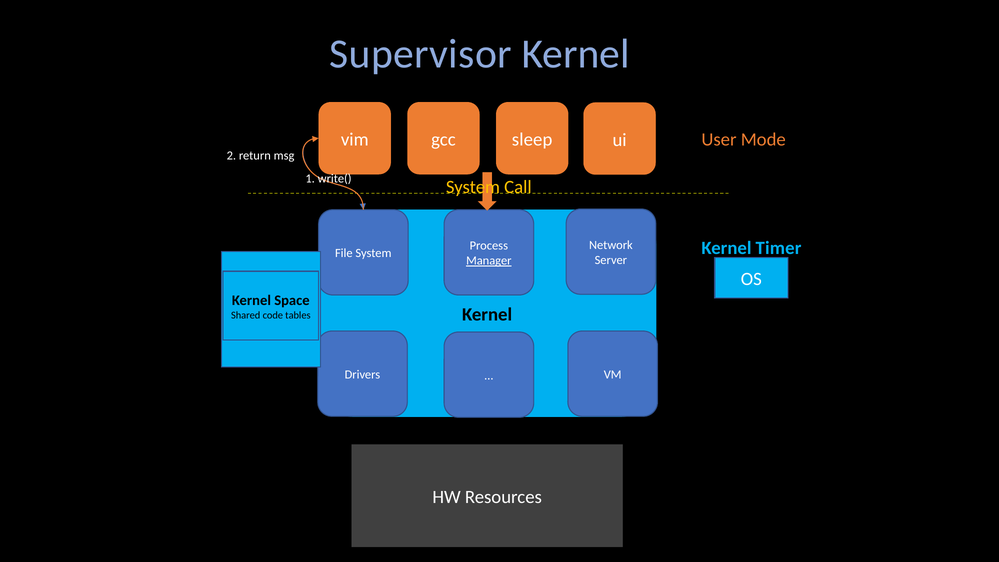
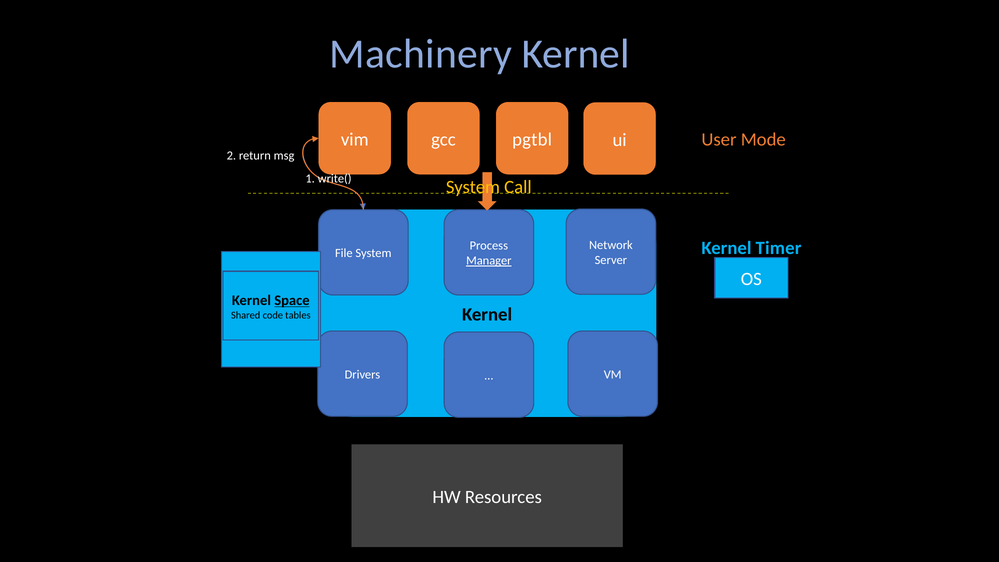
Supervisor: Supervisor -> Machinery (421, 54)
sleep: sleep -> pgtbl (532, 139)
Space underline: none -> present (292, 300)
